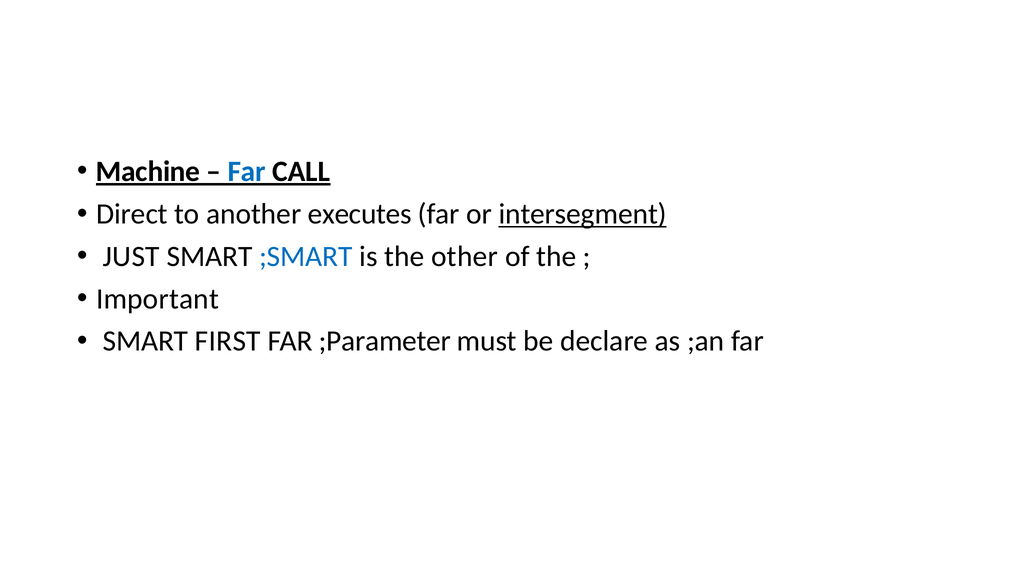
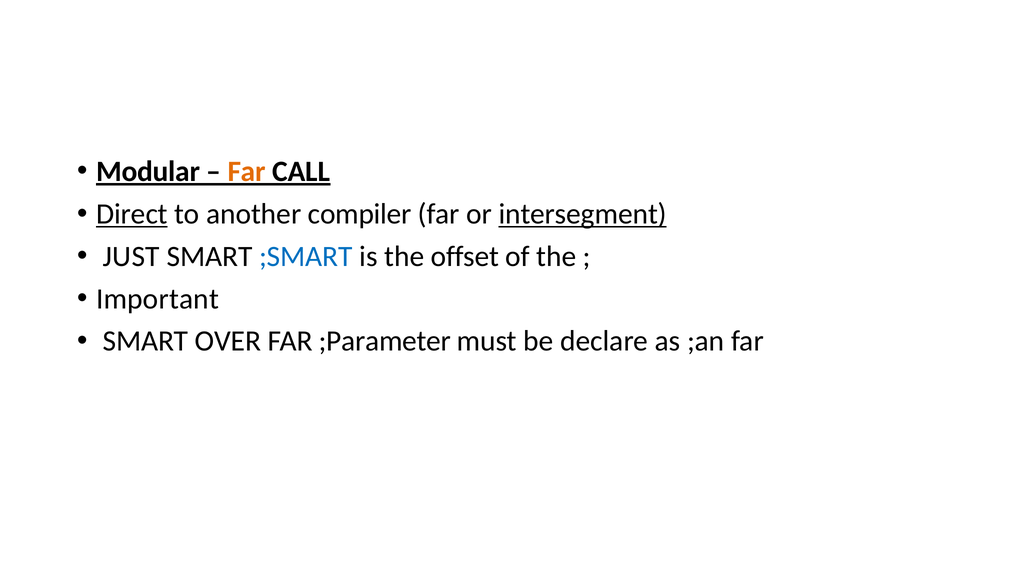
Machine: Machine -> Modular (148, 171)
Far colour: blue -> orange (247, 171)
Direct underline: none -> present (132, 214)
executes: executes -> compiler (360, 214)
other: other -> offset (465, 256)
FIRST: FIRST -> OVER (228, 341)
